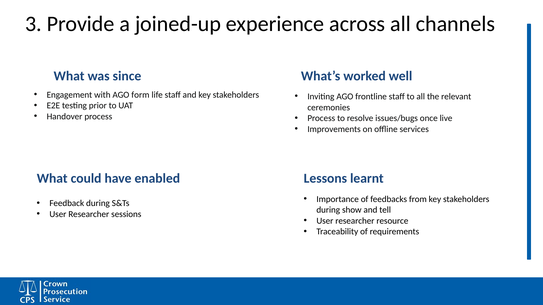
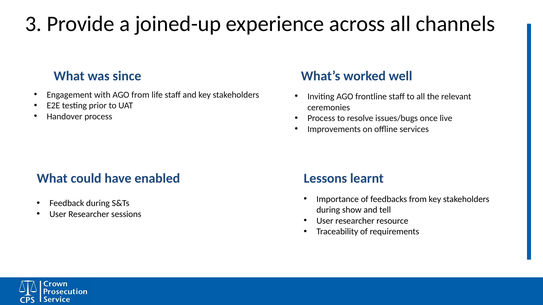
AGO form: form -> from (140, 95)
